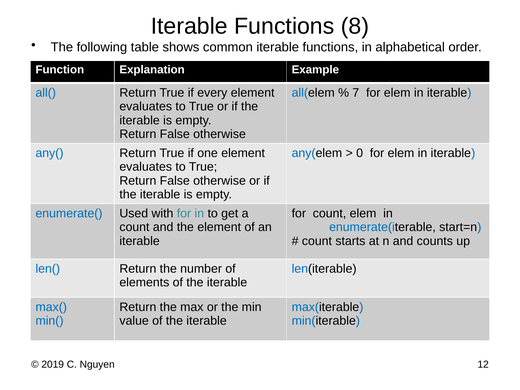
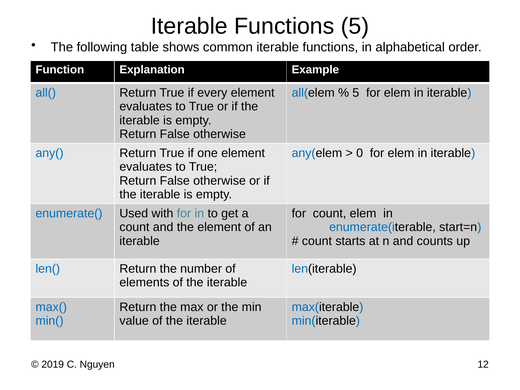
Functions 8: 8 -> 5 (355, 26)
7: 7 -> 5 (356, 93)
